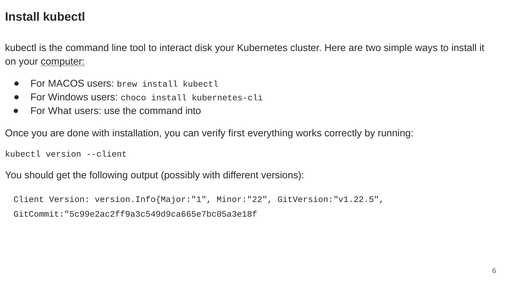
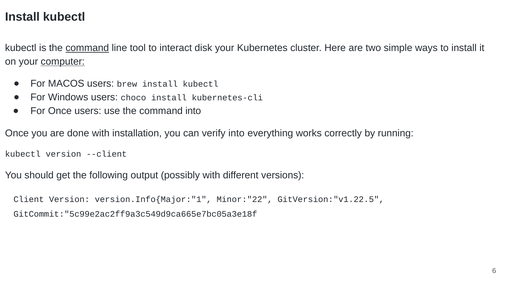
command underline: none -> present (87, 48)
For What: What -> Once (60, 111)
verify first: first -> into (236, 133)
